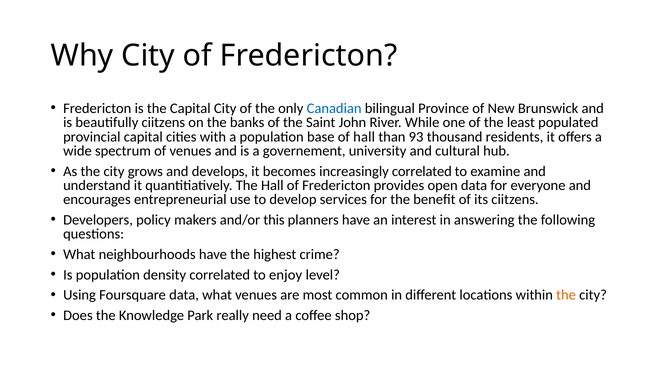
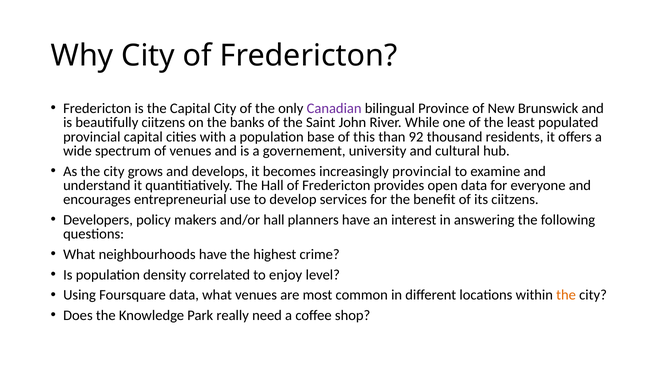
Canadian colour: blue -> purple (334, 109)
of hall: hall -> this (364, 137)
93: 93 -> 92 (416, 137)
increasingly correlated: correlated -> provincial (422, 171)
and/or this: this -> hall (274, 220)
